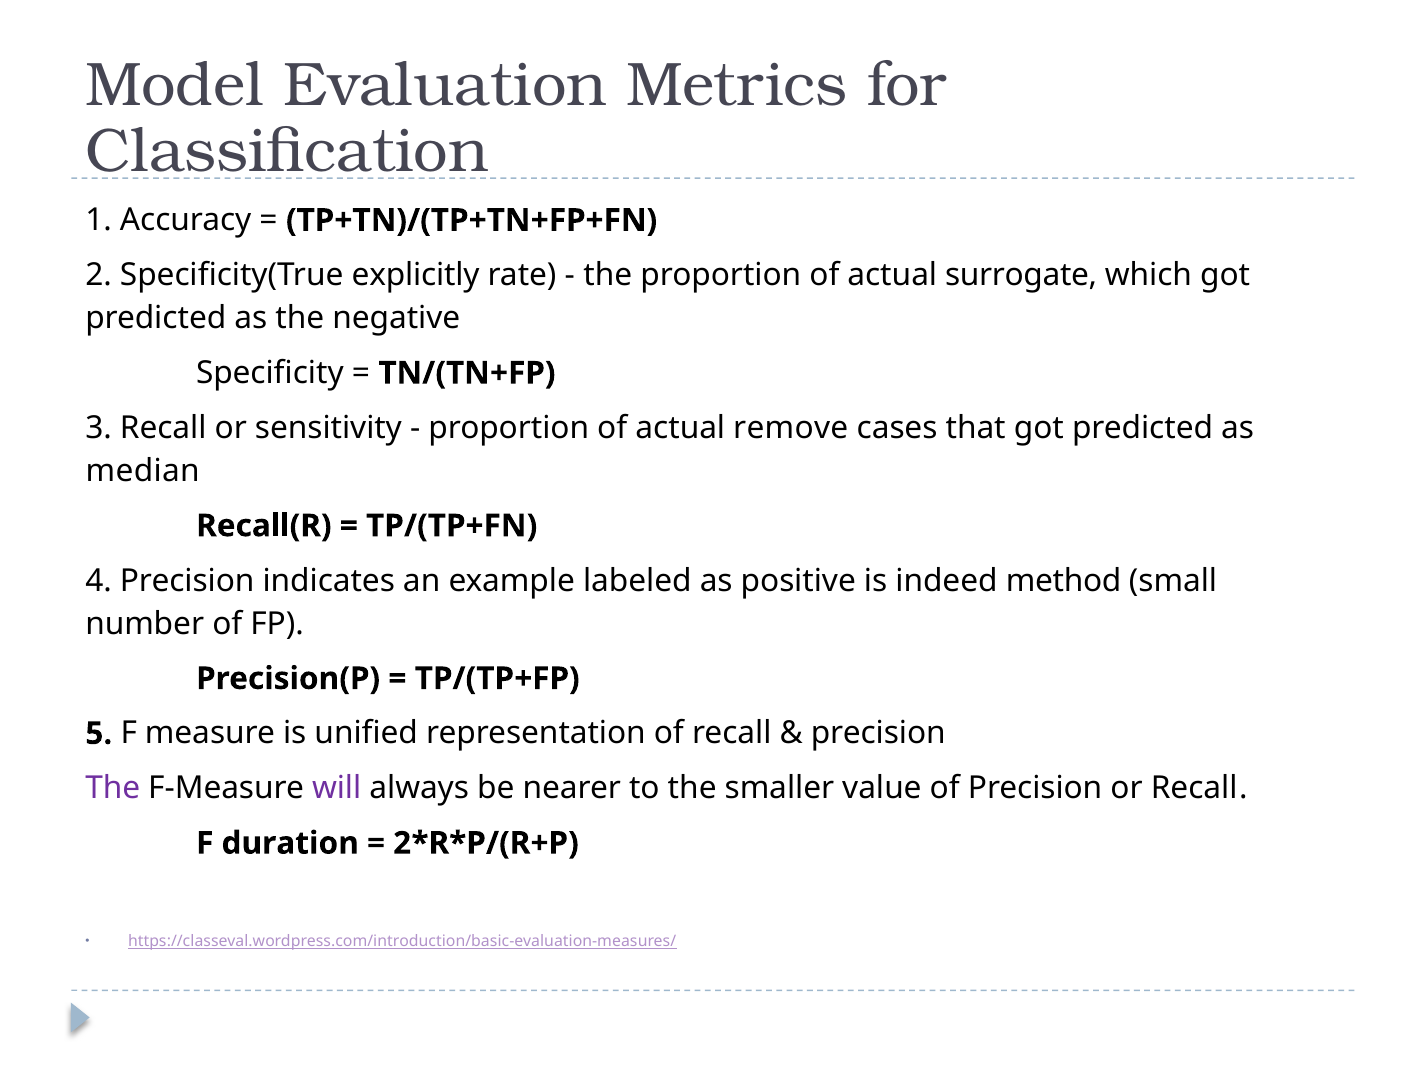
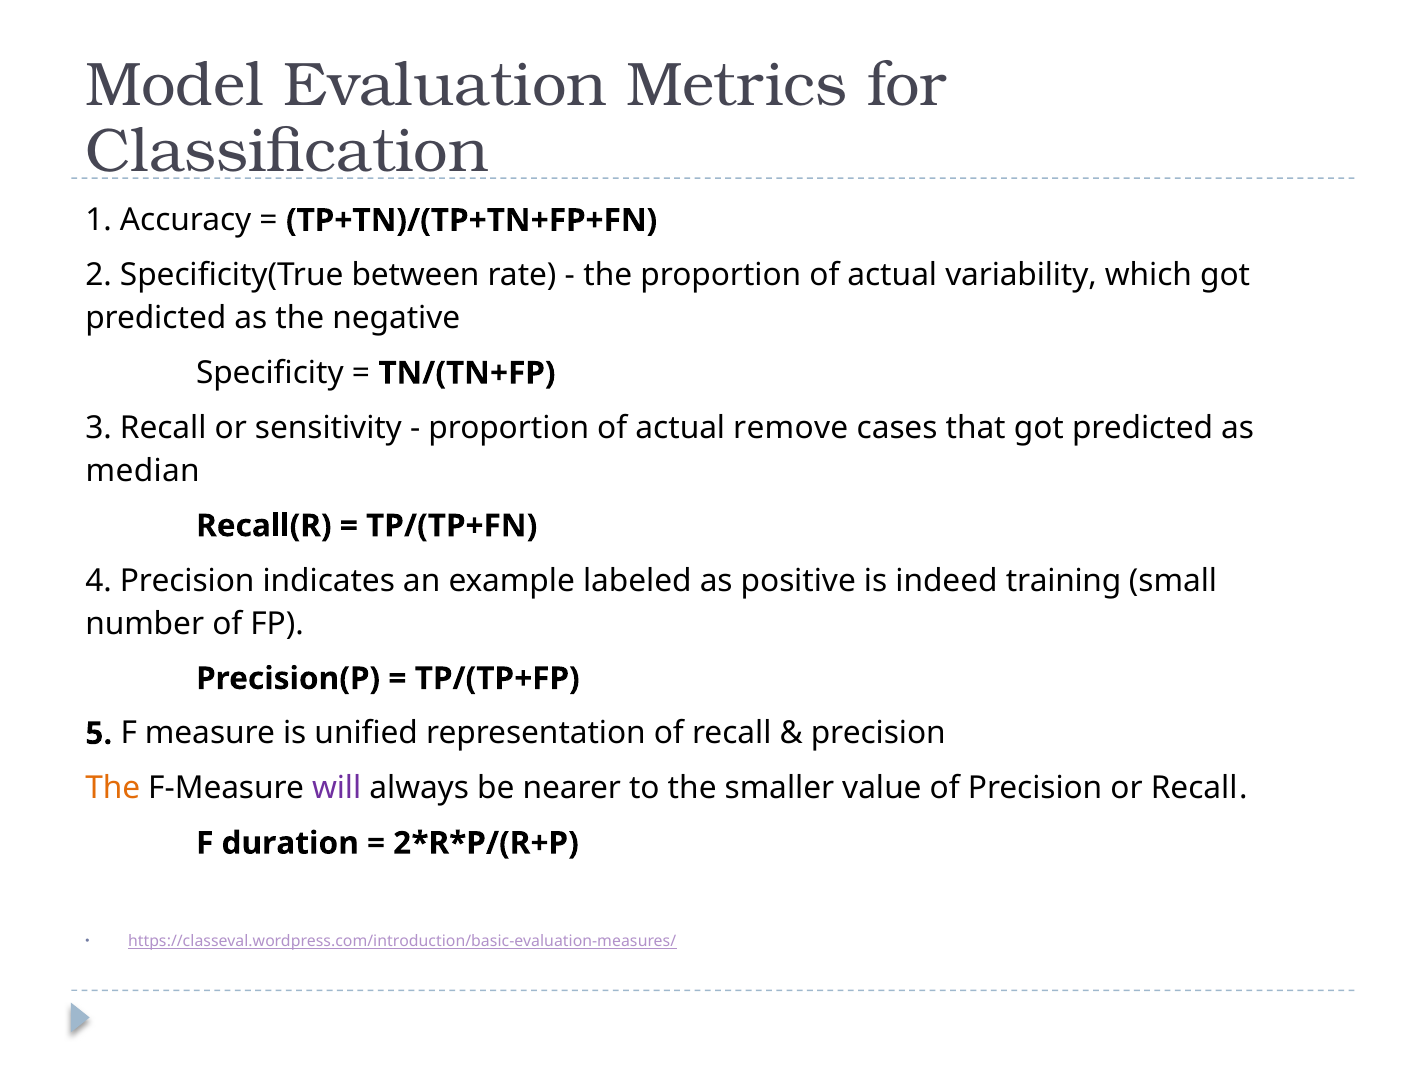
explicitly: explicitly -> between (416, 275)
surrogate: surrogate -> variability (1021, 275)
method: method -> training (1064, 581)
The colour: purple -> orange (113, 789)
